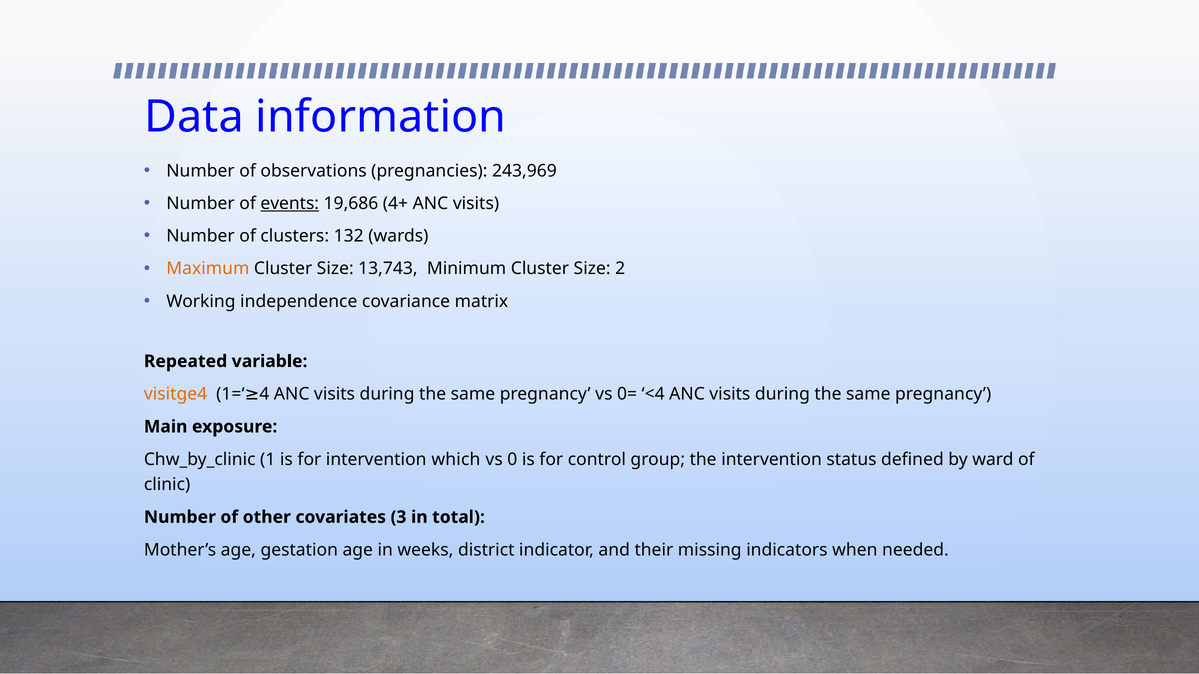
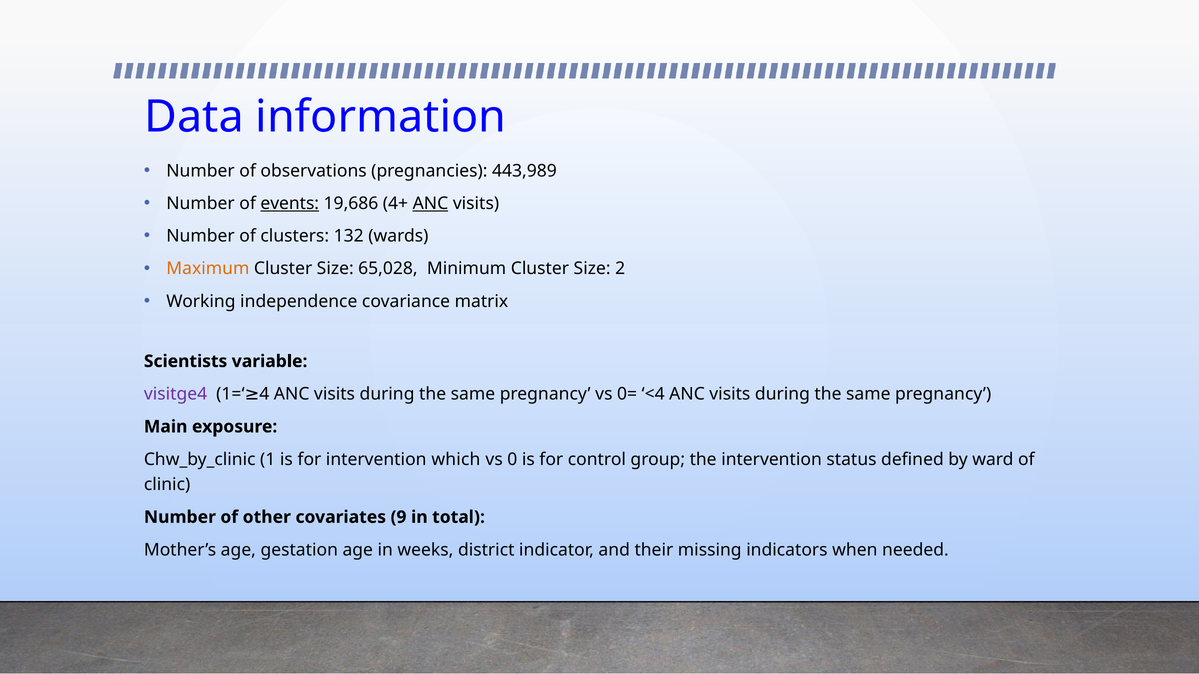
243,969: 243,969 -> 443,989 (524, 171)
ANC underline: none -> present (430, 204)
13,743: 13,743 -> 65,028 (388, 269)
Repeated: Repeated -> Scientists (186, 362)
visitge4 colour: orange -> purple (176, 394)
3: 3 -> 9 (399, 517)
